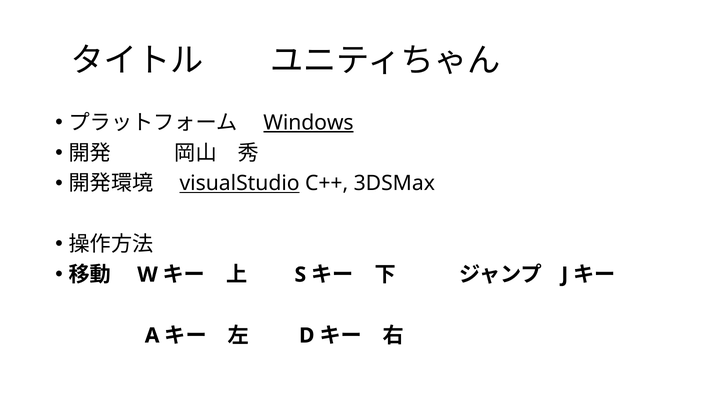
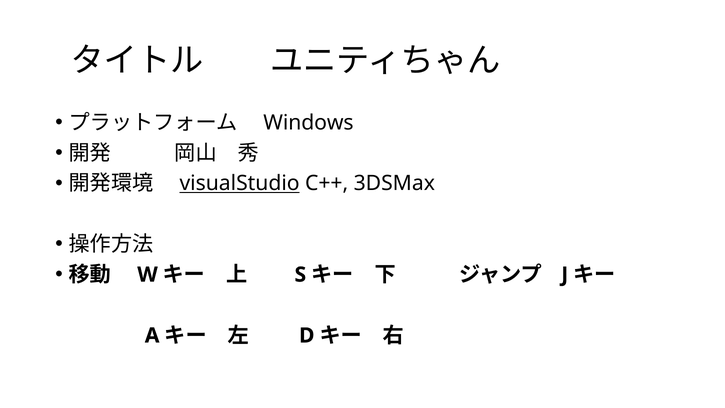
Windows underline: present -> none (308, 123)
